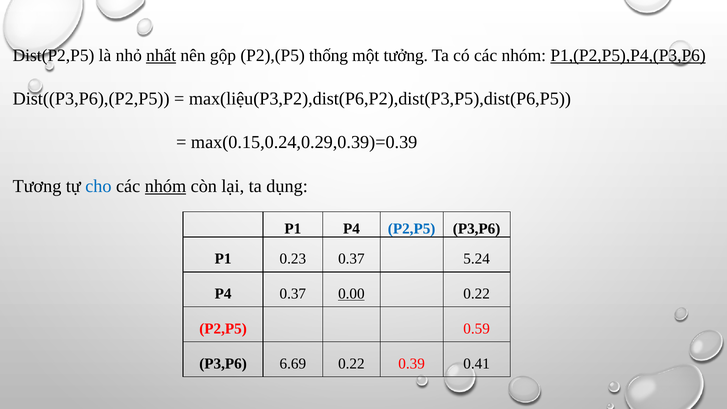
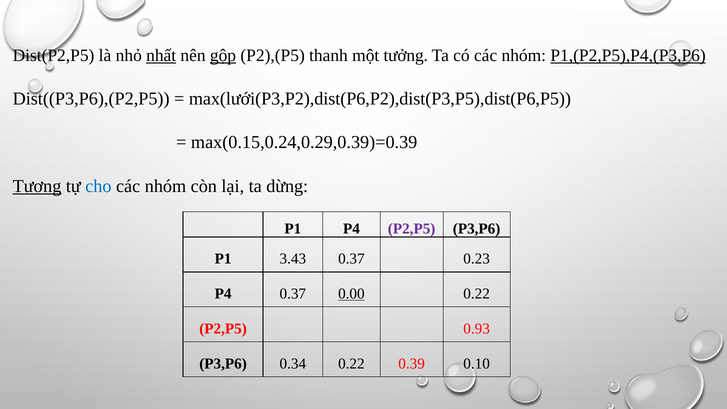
gộp underline: none -> present (223, 56)
thống: thống -> thanh (328, 56)
max(liệu(P3,P2),dist(P6,P2),dist(P3,P5),dist(P6,P5: max(liệu(P3,P2),dist(P6,P2),dist(P3,P5),dist(P6,P5 -> max(lưới(P3,P2),dist(P6,P2),dist(P3,P5),dist(P6,P5 (380, 99)
Tương underline: none -> present (37, 186)
nhóm underline: present -> none (165, 186)
dụng: dụng -> dừng (287, 186)
P2,P5 colour: blue -> purple (412, 229)
0.23: 0.23 -> 3.43 (293, 259)
5.24: 5.24 -> 0.23 (477, 259)
0.59: 0.59 -> 0.93 (477, 329)
6.69: 6.69 -> 0.34 (293, 363)
0.41: 0.41 -> 0.10 (477, 363)
